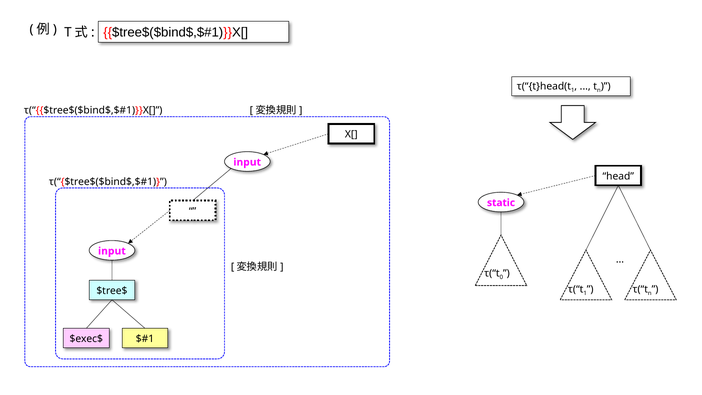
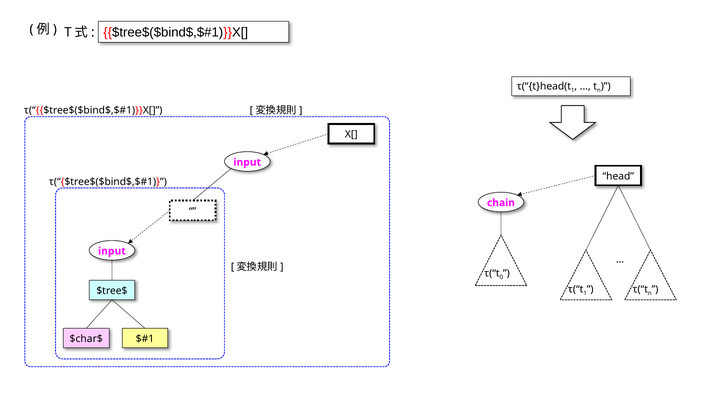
static: static -> chain (501, 203)
$exec$: $exec$ -> $char$ (86, 339)
